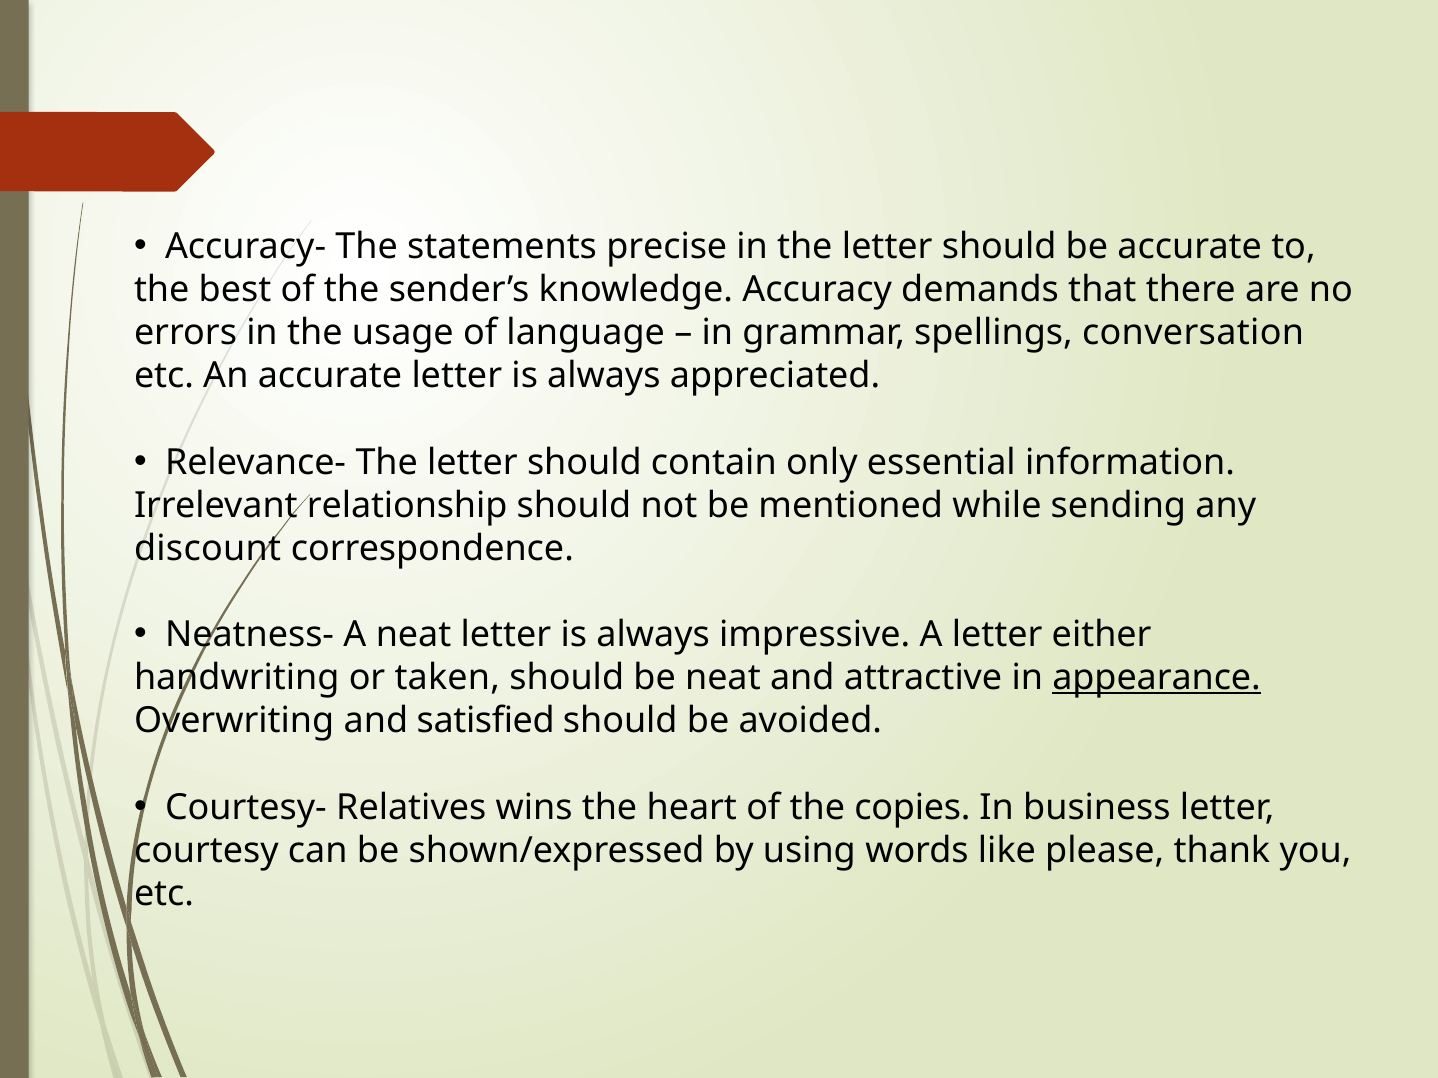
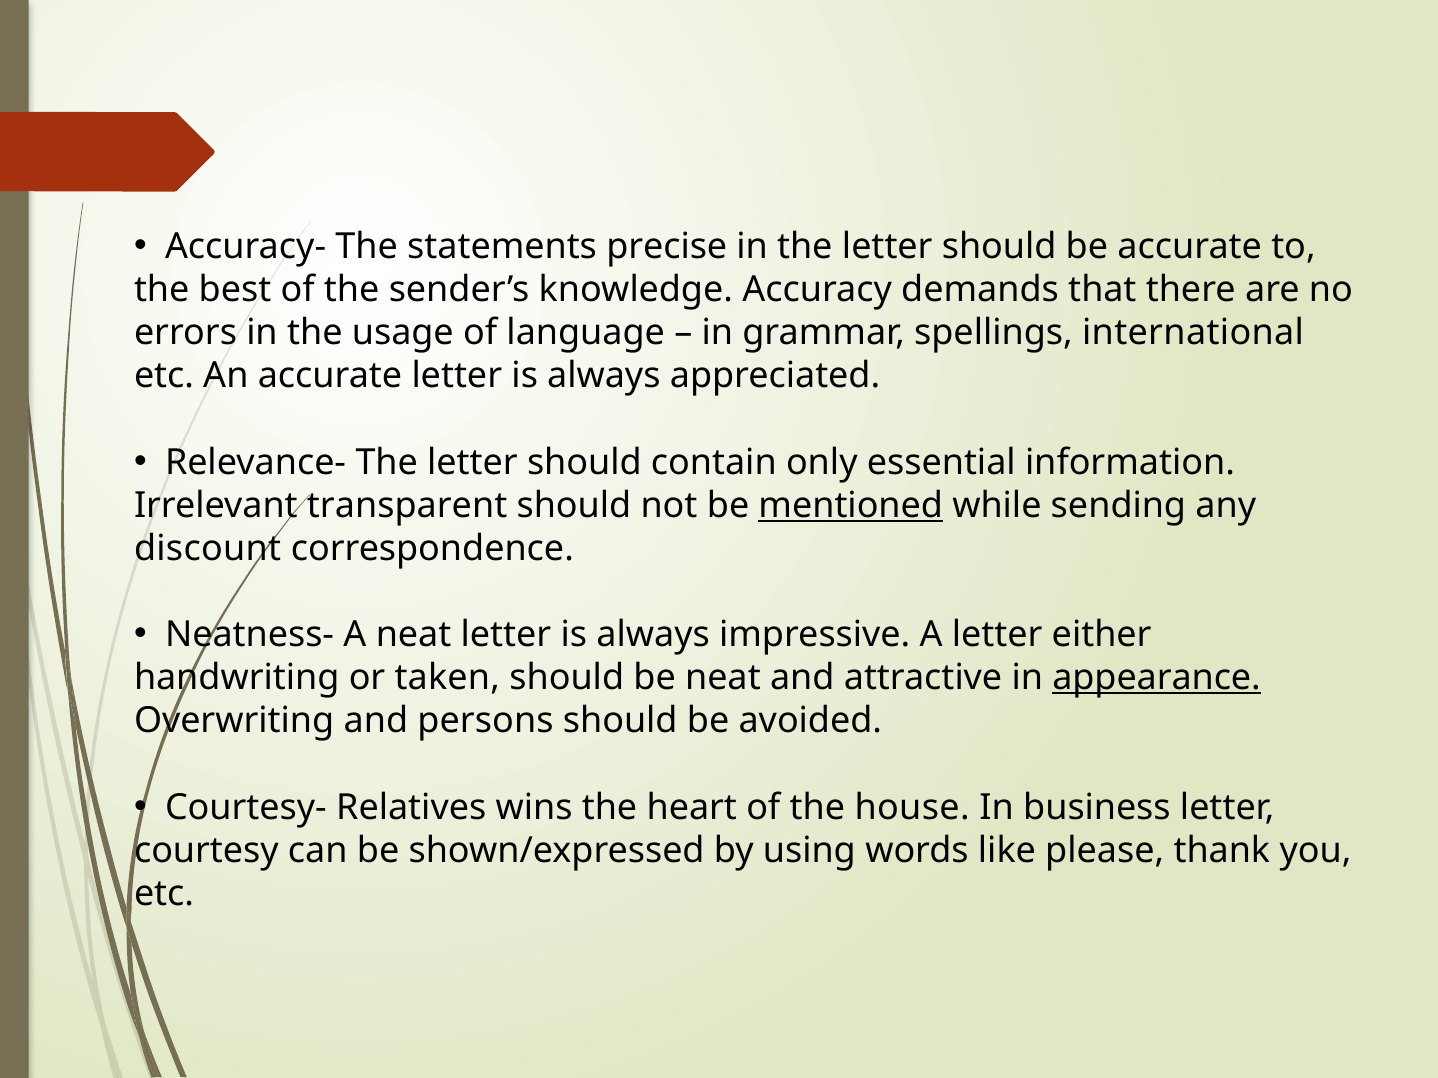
conversation: conversation -> international (1193, 333)
relationship: relationship -> transparent (407, 506)
mentioned underline: none -> present (851, 506)
satisfied: satisfied -> persons (486, 721)
copies: copies -> house (912, 808)
